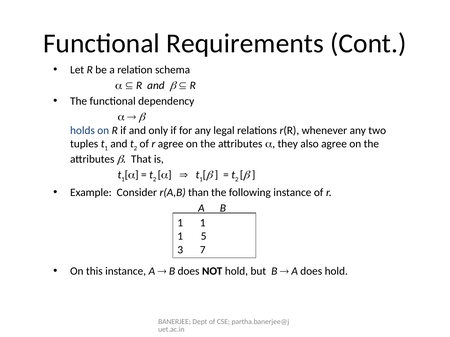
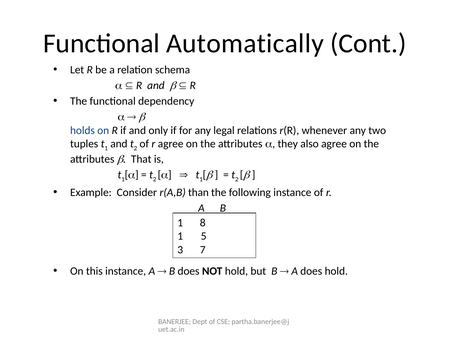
Requirements: Requirements -> Automatically (245, 44)
1: 1 -> 8 (203, 223)
